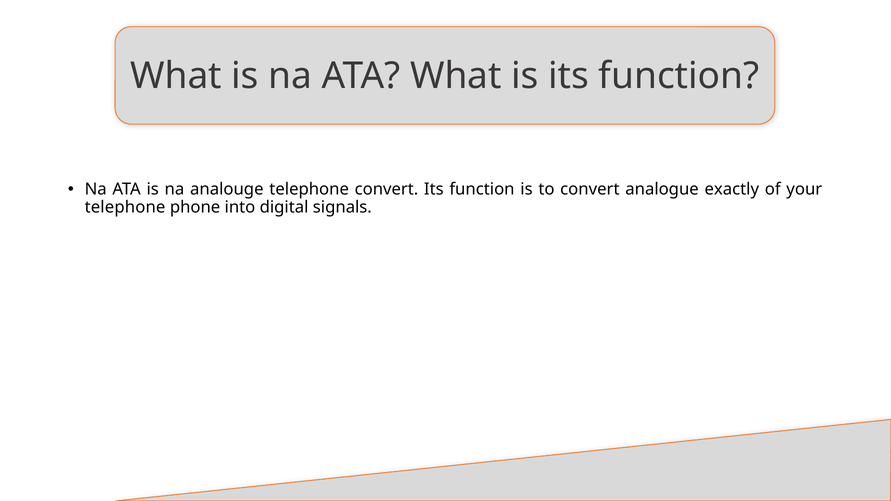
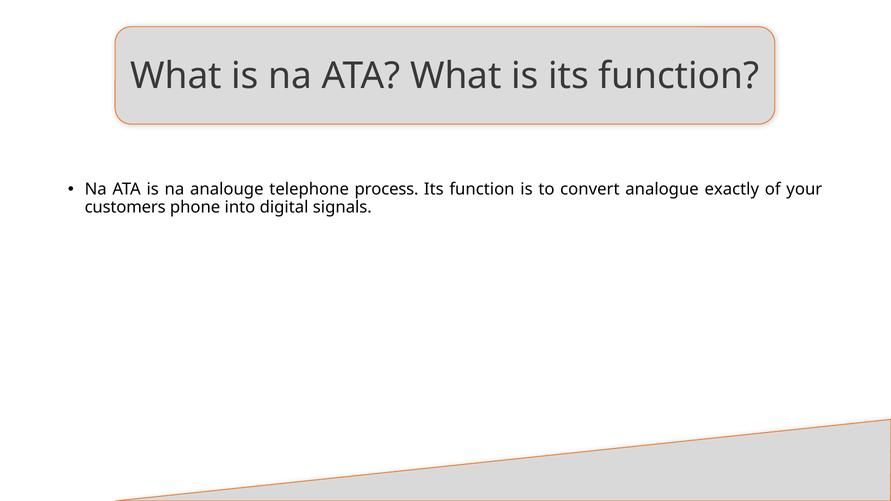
telephone convert: convert -> process (387, 189)
telephone: telephone -> customers (125, 208)
